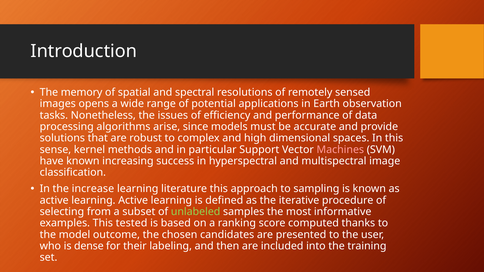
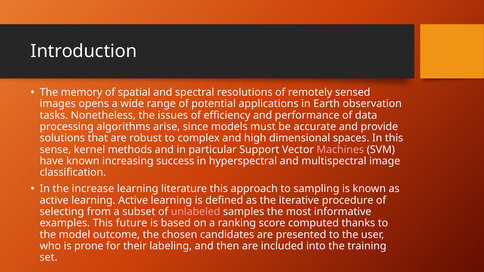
unlabeled colour: light green -> pink (196, 212)
tested: tested -> future (132, 223)
dense: dense -> prone (89, 246)
